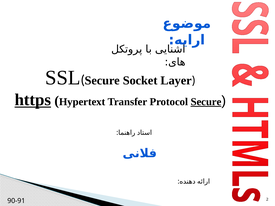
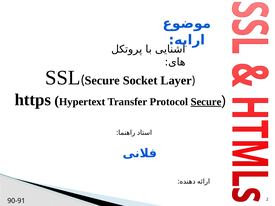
https underline: present -> none (33, 100)
